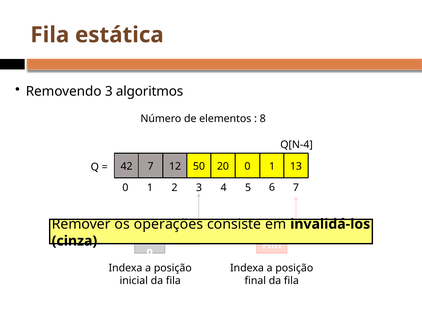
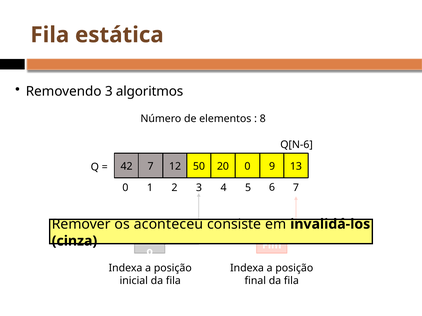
Q[N-4: Q[N-4 -> Q[N-6 (297, 145)
20 0 1: 1 -> 9 (272, 167)
operações: operações -> aconteceu (168, 224)
